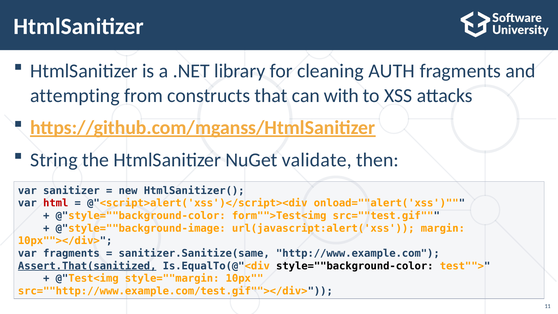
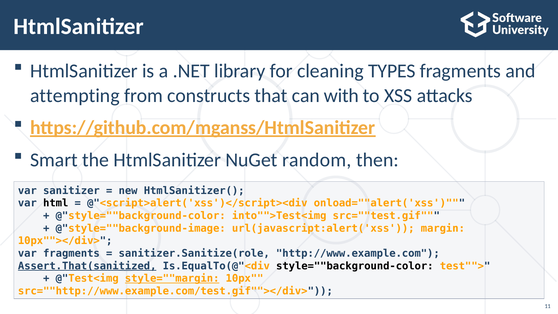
AUTH: AUTH -> TYPES (392, 71)
String: String -> Smart (54, 160)
validate: validate -> random (317, 160)
html colour: red -> black (56, 203)
form"">Test<img: form"">Test<img -> into"">Test<img (279, 216)
sanitizer.Sanitize(same: sanitizer.Sanitize(same -> sanitizer.Sanitize(role (194, 253)
style=""margin underline: none -> present (172, 278)
